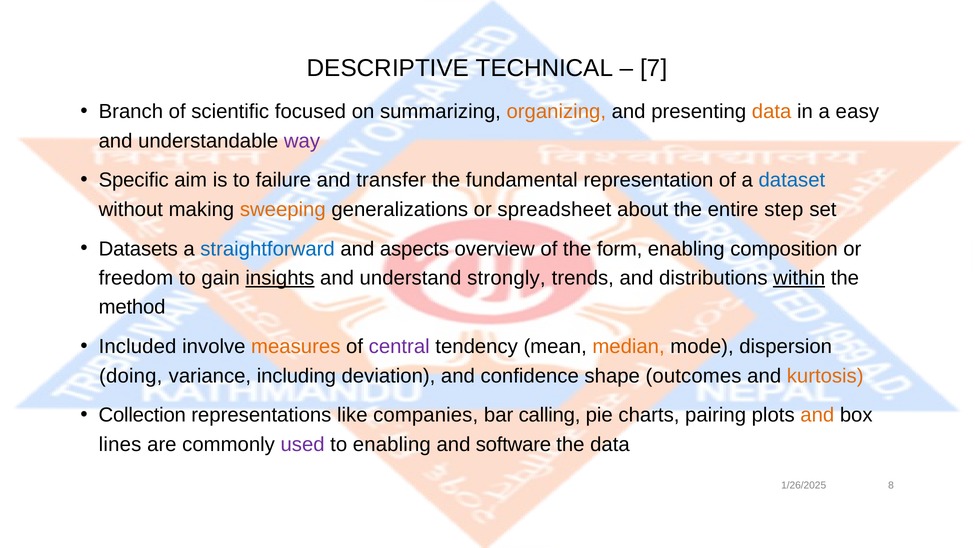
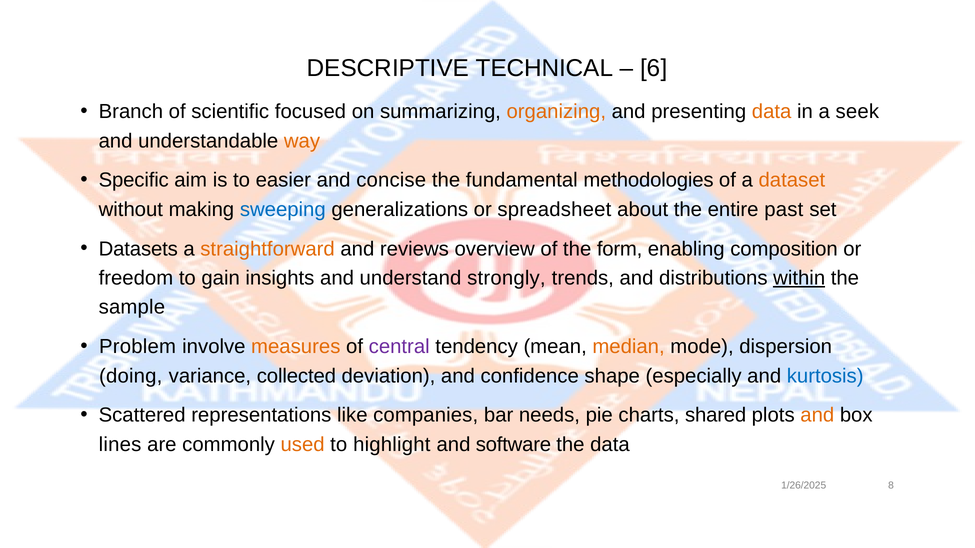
7: 7 -> 6 (654, 68)
easy: easy -> seek (857, 112)
way colour: purple -> orange (302, 141)
failure: failure -> easier (283, 180)
transfer: transfer -> concise (391, 180)
representation: representation -> methodologies (648, 180)
dataset colour: blue -> orange (792, 180)
sweeping colour: orange -> blue (283, 210)
step: step -> past (784, 210)
straightforward colour: blue -> orange (268, 249)
aspects: aspects -> reviews (414, 249)
insights underline: present -> none (280, 278)
method: method -> sample (132, 307)
Included: Included -> Problem (138, 347)
including: including -> collected (296, 376)
outcomes: outcomes -> especially (694, 376)
kurtosis colour: orange -> blue (825, 376)
Collection: Collection -> Scattered (142, 416)
calling: calling -> needs (549, 416)
pairing: pairing -> shared (716, 416)
used colour: purple -> orange (303, 445)
to enabling: enabling -> highlight (392, 445)
